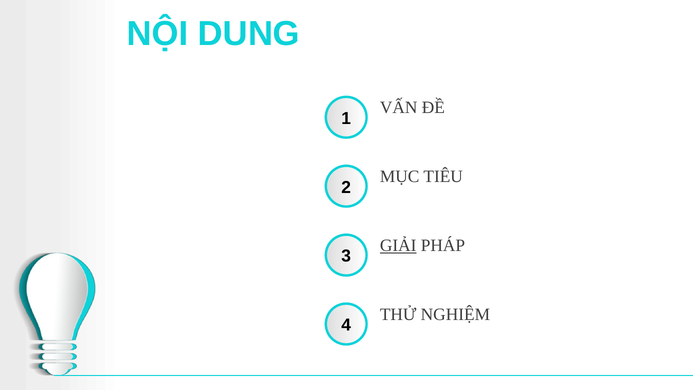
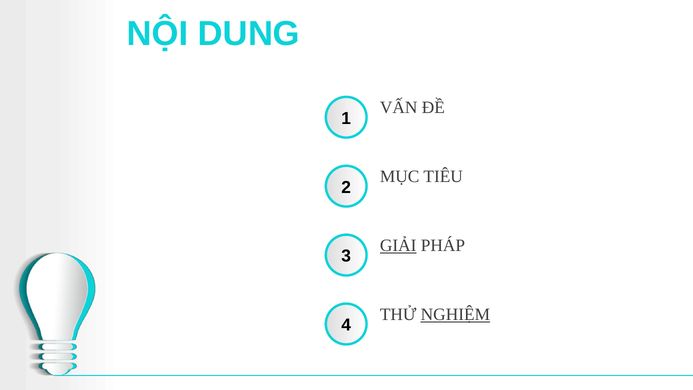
NGHIỆM underline: none -> present (455, 314)
